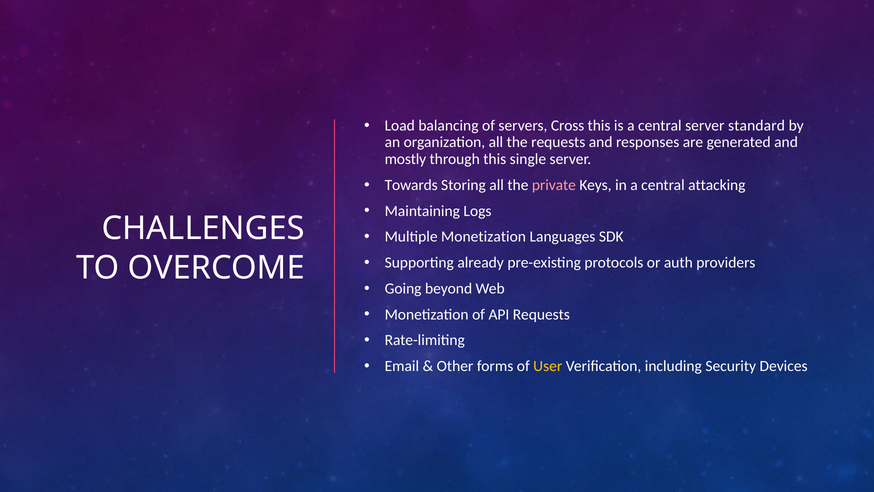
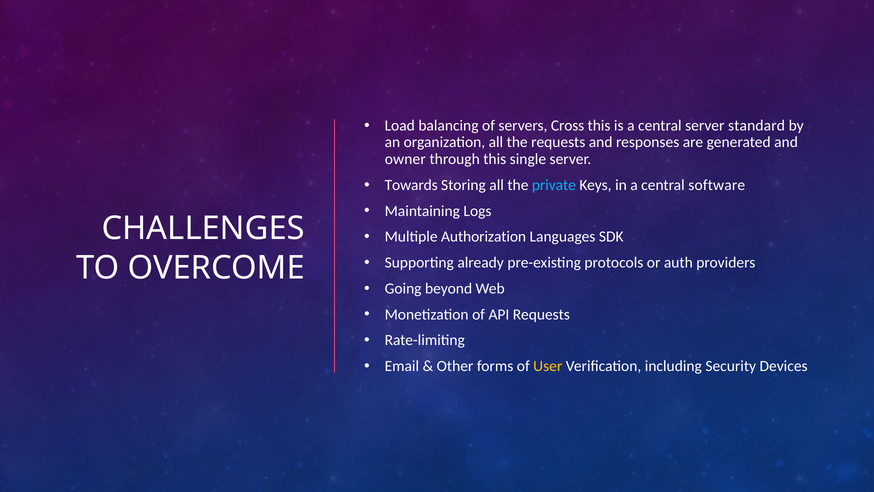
mostly: mostly -> owner (405, 159)
private colour: pink -> light blue (554, 185)
attacking: attacking -> software (717, 185)
Multiple Monetization: Monetization -> Authorization (484, 237)
